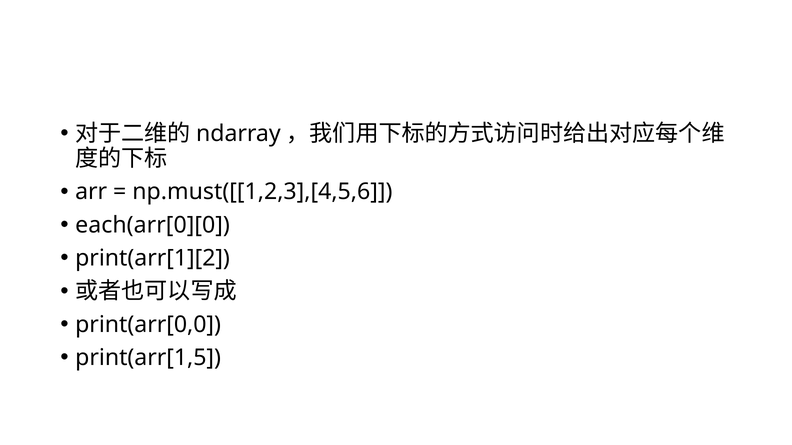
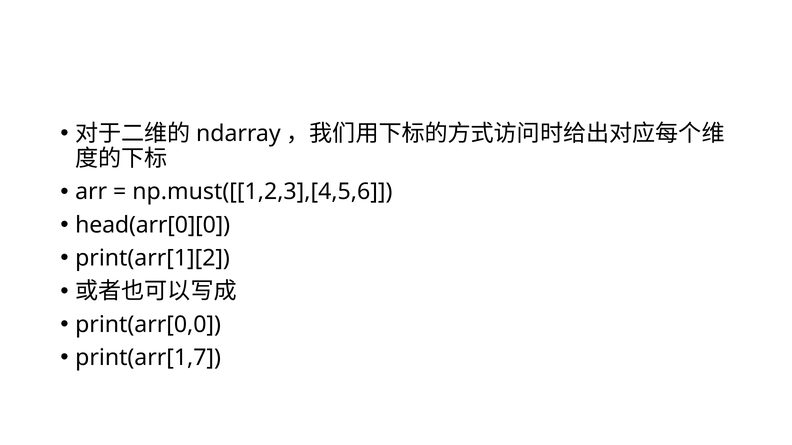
each(arr[0][0: each(arr[0][0 -> head(arr[0][0 (153, 225)
print(arr[1,5: print(arr[1,5 -> print(arr[1,7 (148, 358)
